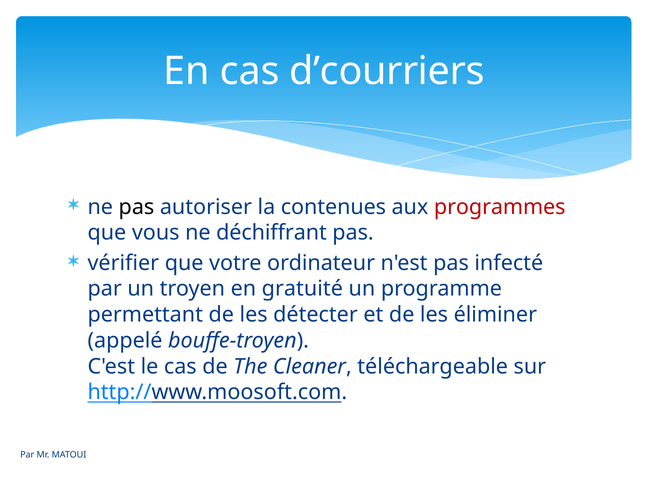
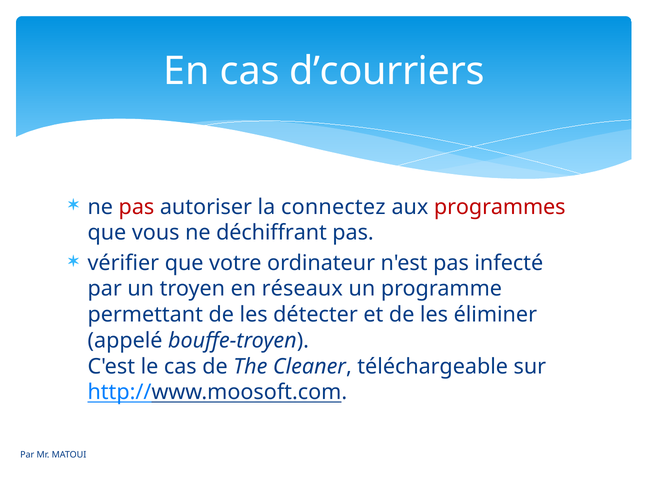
pas colour: black -> red (136, 207)
contenues: contenues -> connectez (333, 207)
gratuité: gratuité -> réseaux (302, 289)
